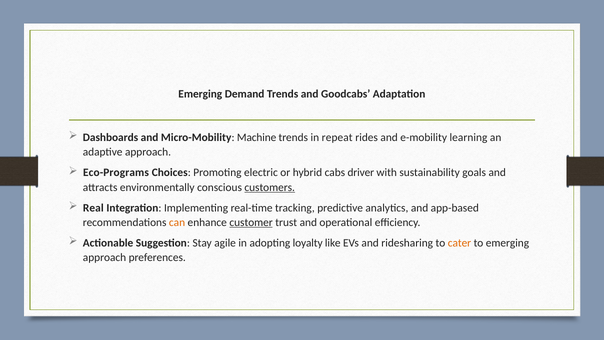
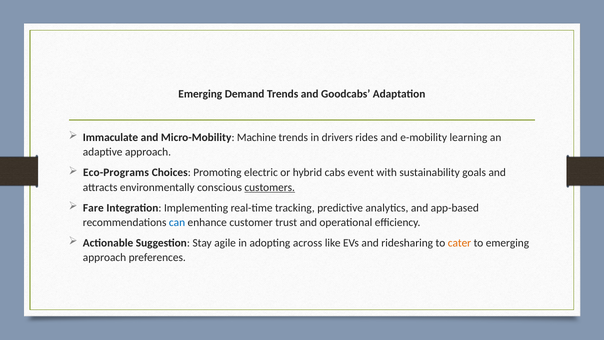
Dashboards: Dashboards -> Immaculate (111, 137)
repeat: repeat -> drivers (337, 137)
driver: driver -> event (361, 173)
Real: Real -> Fare (93, 208)
can colour: orange -> blue (177, 222)
customer underline: present -> none (251, 222)
loyalty: loyalty -> across (308, 243)
